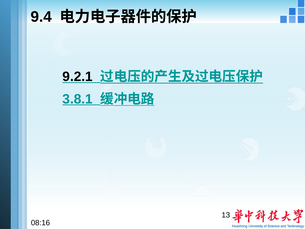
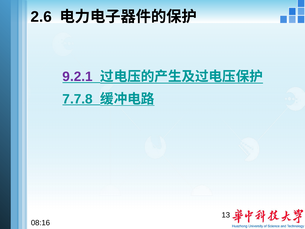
9.4: 9.4 -> 2.6 (41, 17)
9.2.1 colour: black -> purple (78, 77)
3.8.1: 3.8.1 -> 7.7.8 (78, 99)
